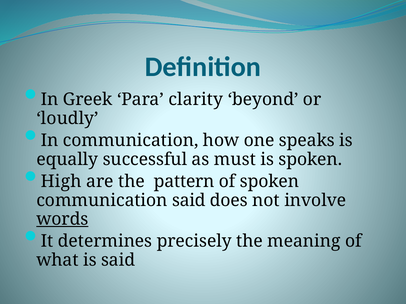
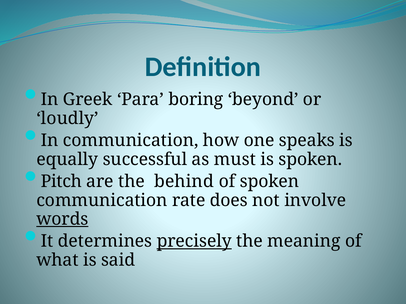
clarity: clarity -> boring (196, 100)
High: High -> Pitch (61, 182)
pattern: pattern -> behind (184, 182)
communication said: said -> rate (189, 201)
precisely underline: none -> present (194, 242)
